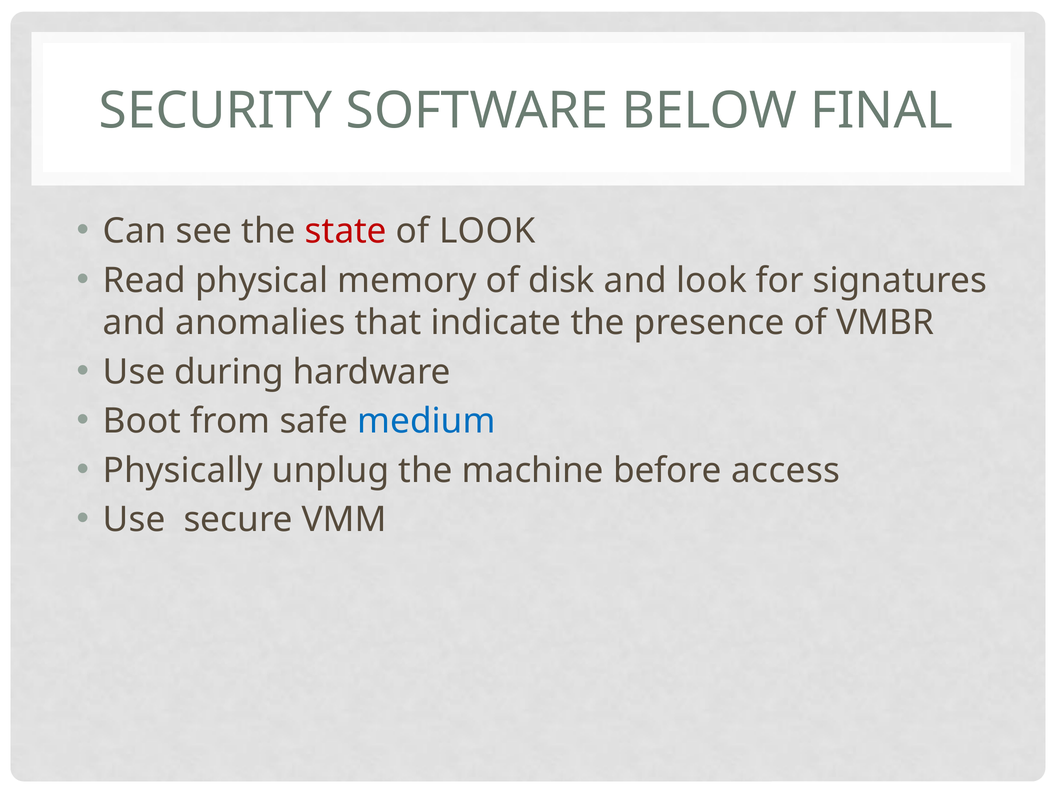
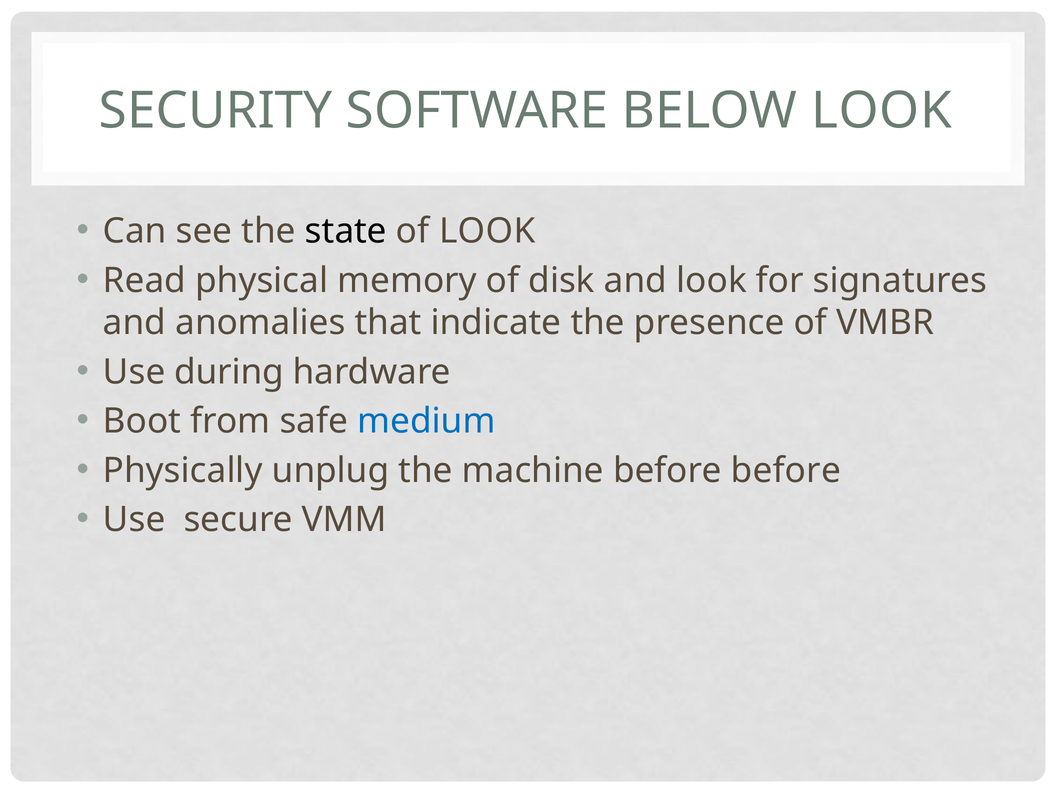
BELOW FINAL: FINAL -> LOOK (882, 111)
state colour: red -> black (346, 231)
before access: access -> before (786, 471)
